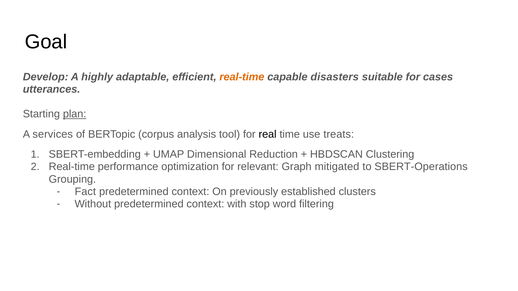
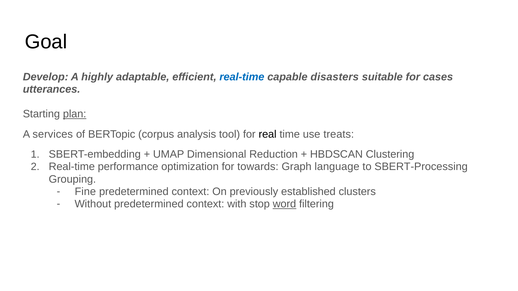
real-time colour: orange -> blue (242, 77)
relevant: relevant -> towards (258, 167)
mitigated: mitigated -> language (337, 167)
SBERT-Operations: SBERT-Operations -> SBERT-Processing (421, 167)
Fact: Fact -> Fine (85, 192)
word underline: none -> present (284, 204)
